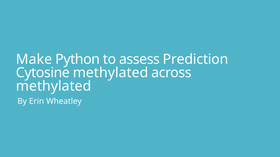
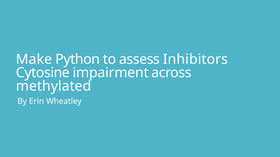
Prediction: Prediction -> Inhibitors (195, 59)
Cytosine methylated: methylated -> impairment (111, 73)
